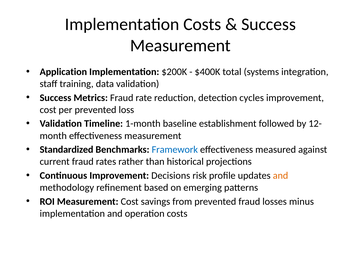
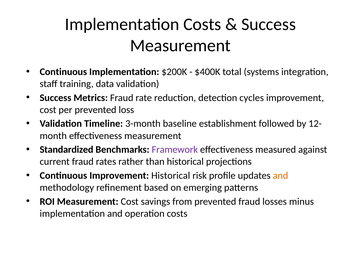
Application: Application -> Continuous (63, 72)
1-month: 1-month -> 3-month (143, 124)
Framework colour: blue -> purple (175, 149)
Improvement Decisions: Decisions -> Historical (171, 175)
